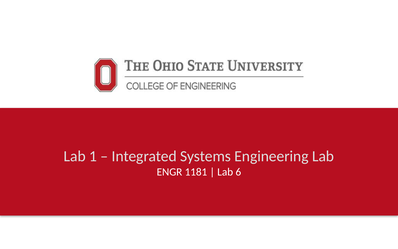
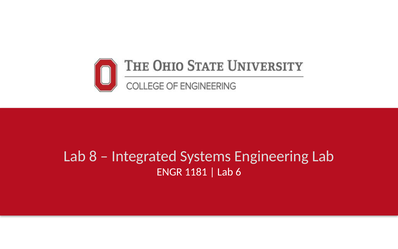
1: 1 -> 8 (93, 156)
